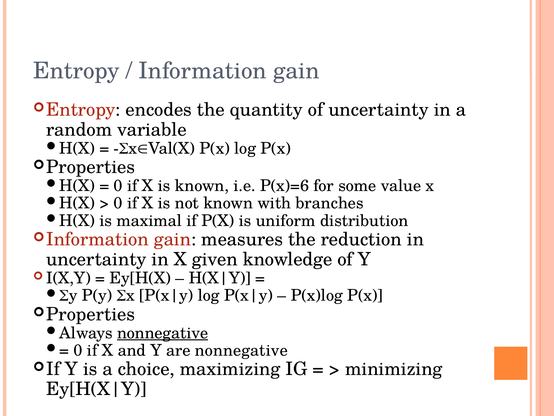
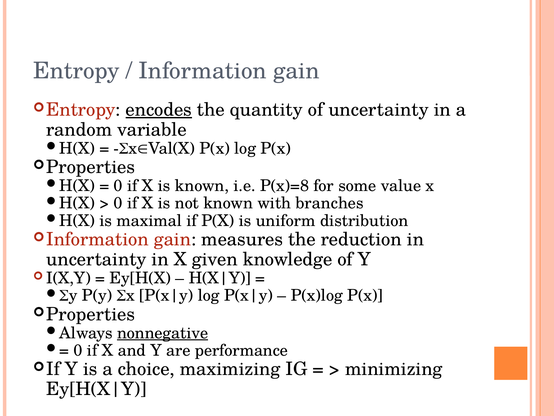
encodes underline: none -> present (159, 110)
P(x)=6: P(x)=6 -> P(x)=8 (285, 186)
are nonnegative: nonnegative -> performance (241, 350)
